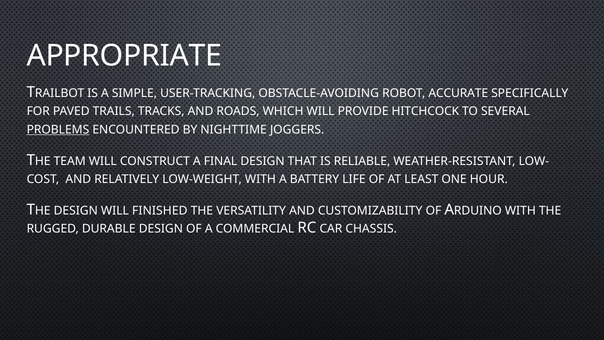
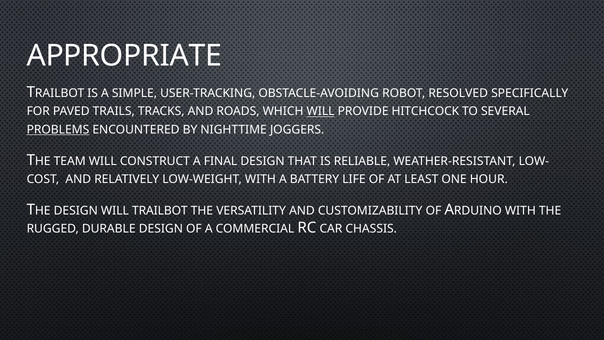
ACCURATE: ACCURATE -> RESOLVED (458, 93)
WILL underline: none -> present (321, 111)
FINISHED: FINISHED -> TRAILBOT (160, 211)
